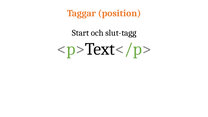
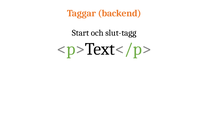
position: position -> backend (120, 13)
